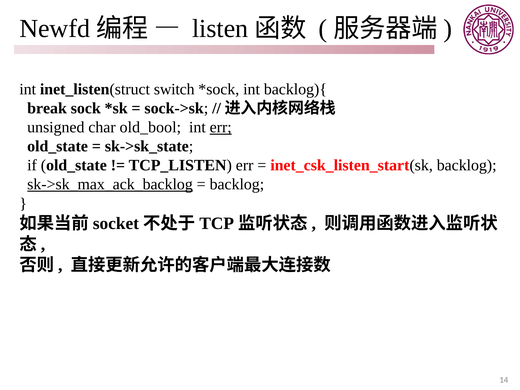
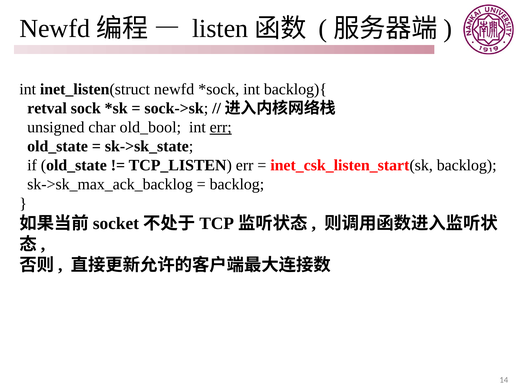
inet_listen(struct switch: switch -> newfd (174, 89)
break: break -> retval (47, 108)
sk->sk_max_ack_backlog underline: present -> none (110, 184)
